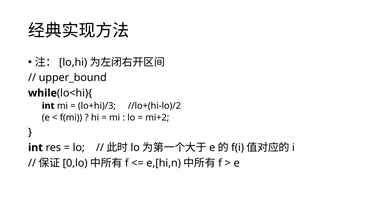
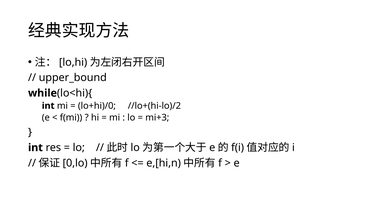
lo+hi)/3: lo+hi)/3 -> lo+hi)/0 (97, 106)
mi+2: mi+2 -> mi+3 (157, 118)
